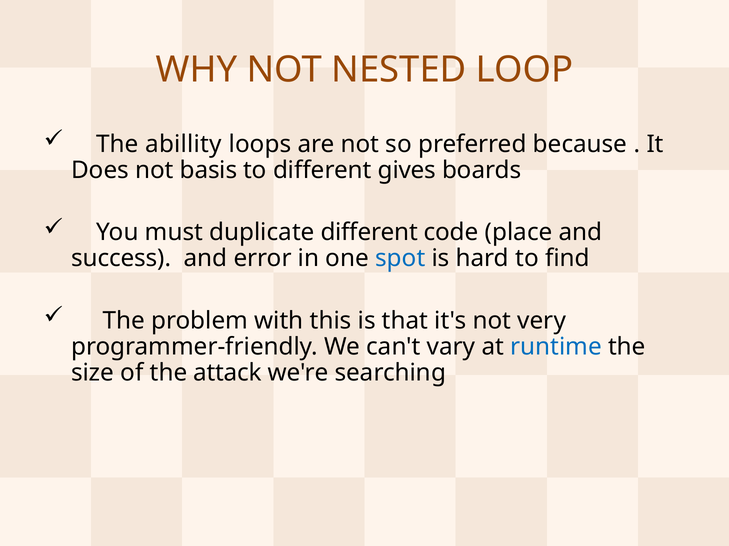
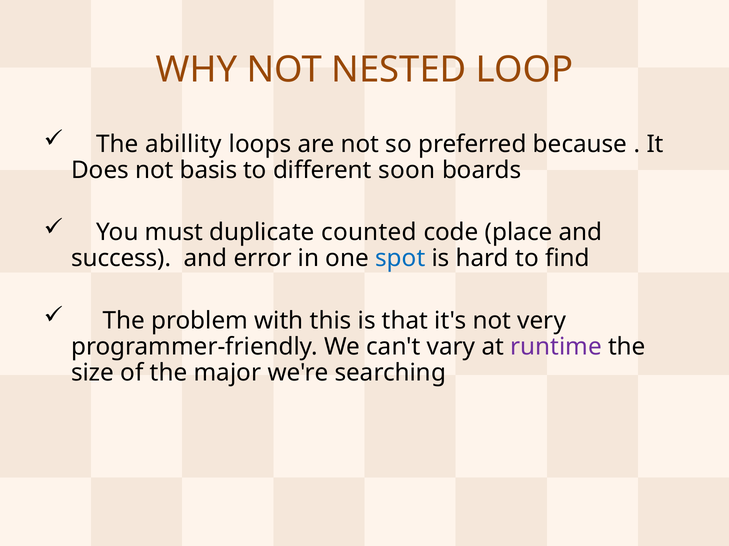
gives: gives -> soon (407, 170)
duplicate different: different -> counted (369, 233)
runtime colour: blue -> purple (556, 347)
attack: attack -> major (227, 373)
